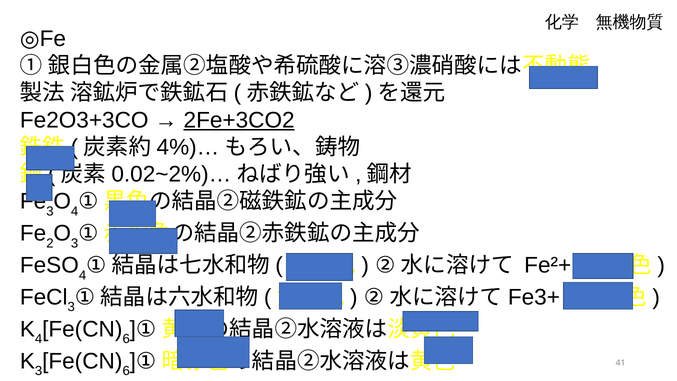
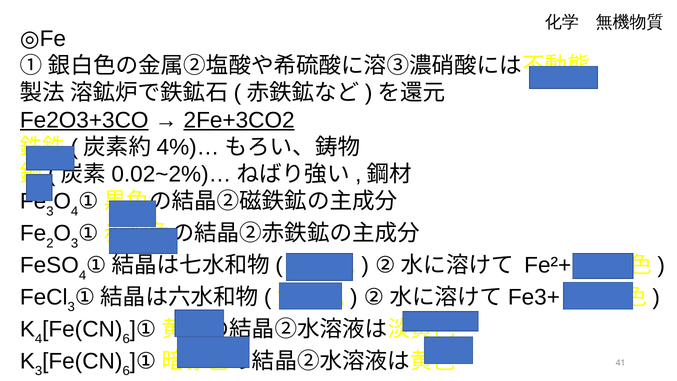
Fe2O3+3CO underline: none -> present (84, 120)
